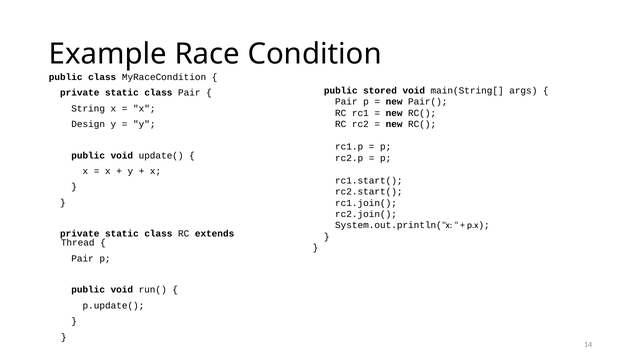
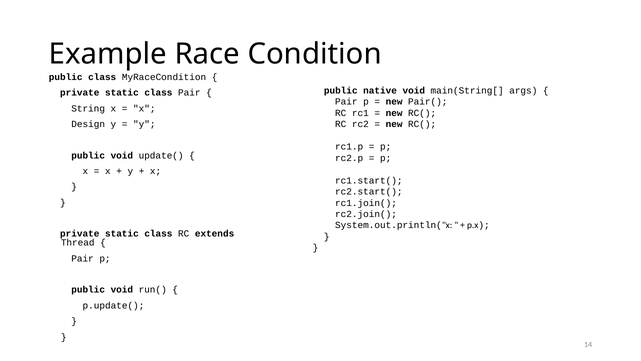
stored: stored -> native (380, 90)
